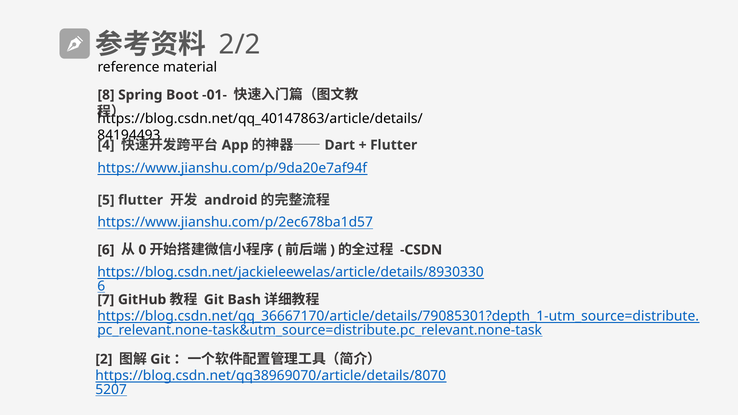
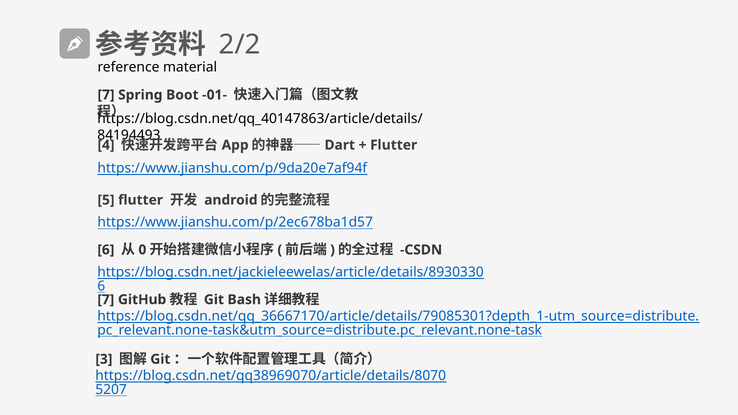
8: 8 -> 7 (106, 95)
2: 2 -> 3 (104, 359)
